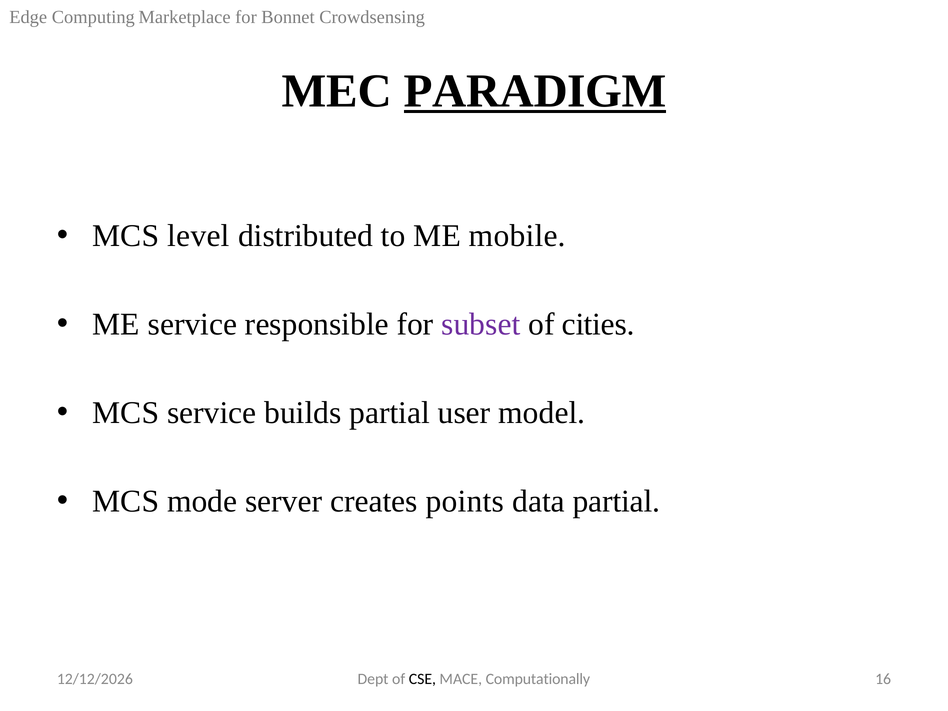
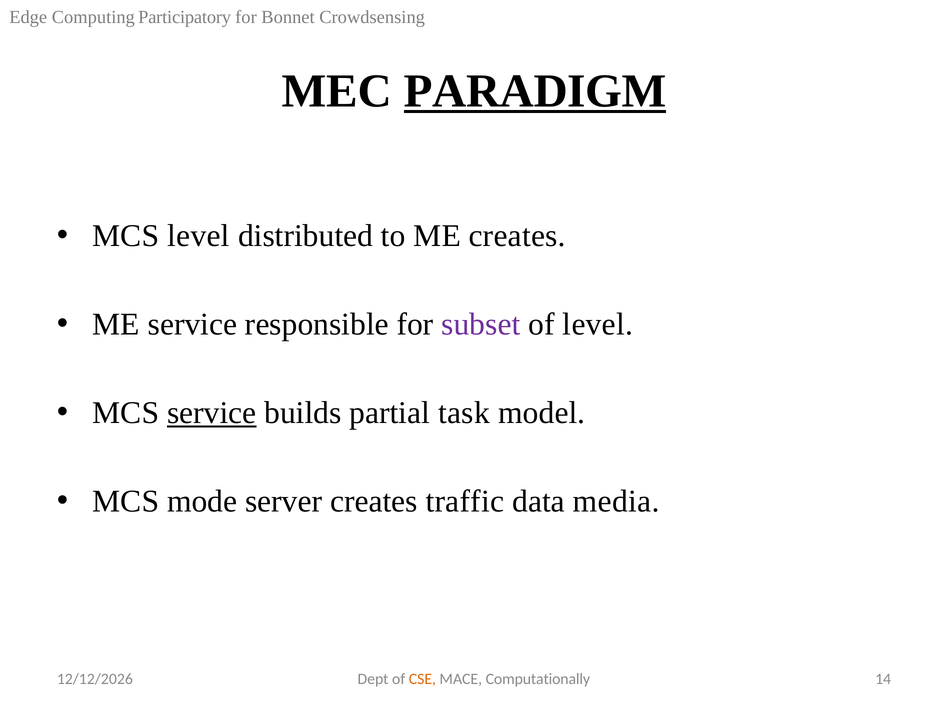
Marketplace: Marketplace -> Participatory (185, 17)
ME mobile: mobile -> creates (517, 236)
of cities: cities -> level (598, 325)
service underline: none -> present (212, 413)
user: user -> task (464, 413)
points: points -> traffic (465, 501)
data partial: partial -> media (616, 501)
16: 16 -> 14 (883, 679)
CSE colour: black -> orange (422, 679)
